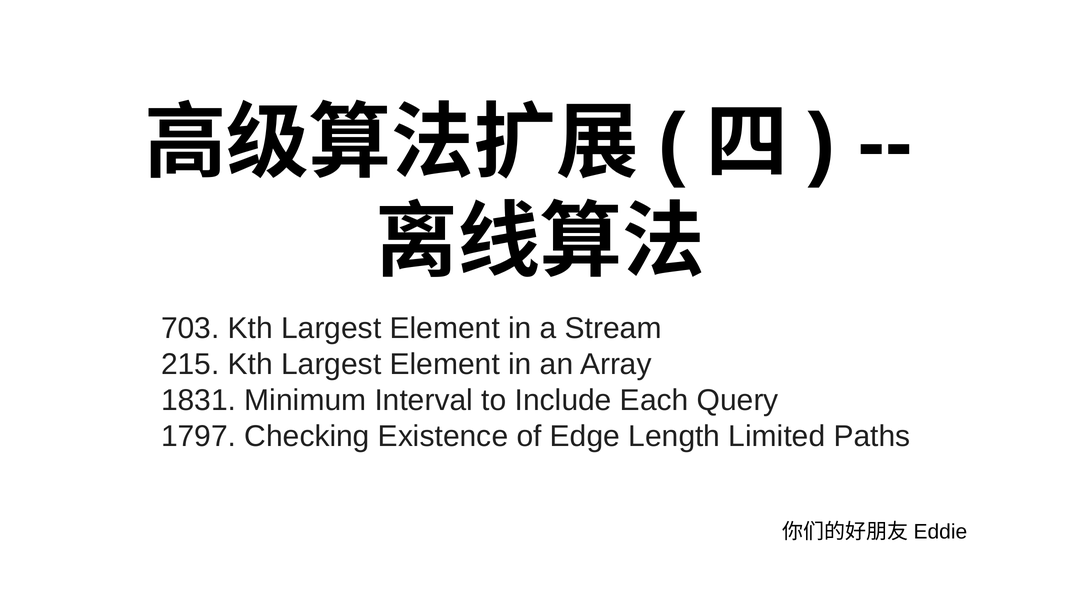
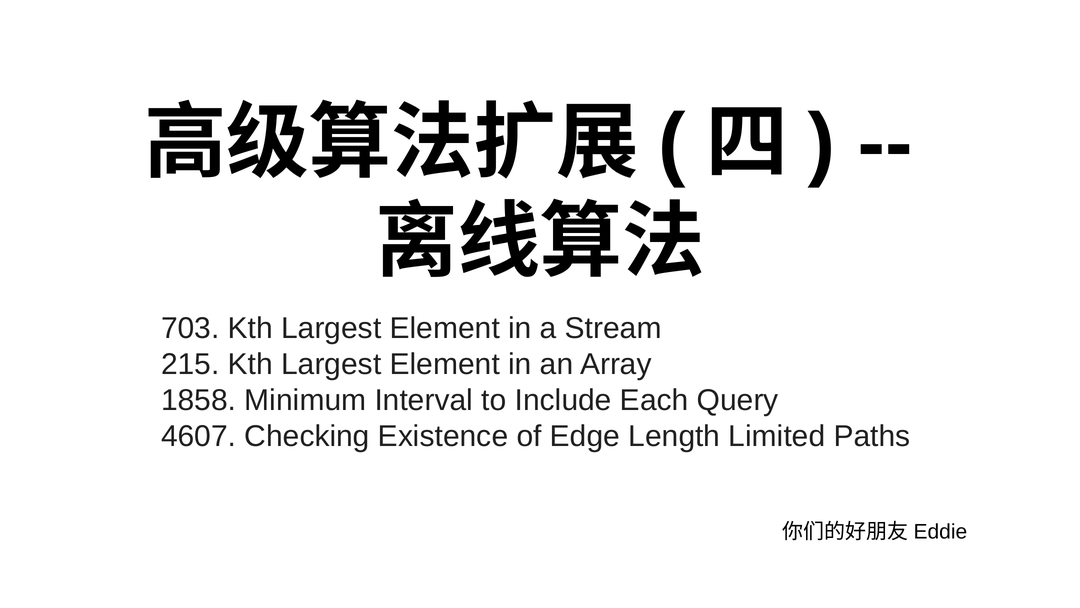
1831: 1831 -> 1858 (199, 400)
1797: 1797 -> 4607 (199, 436)
